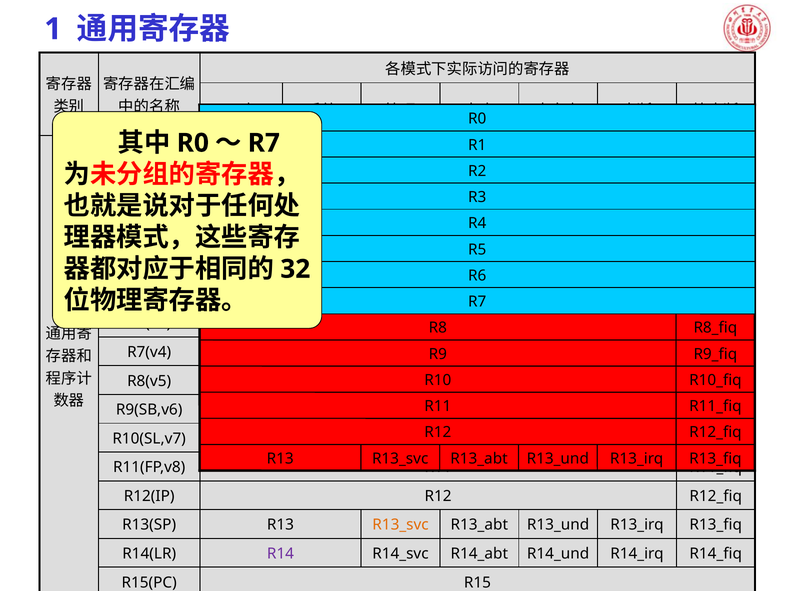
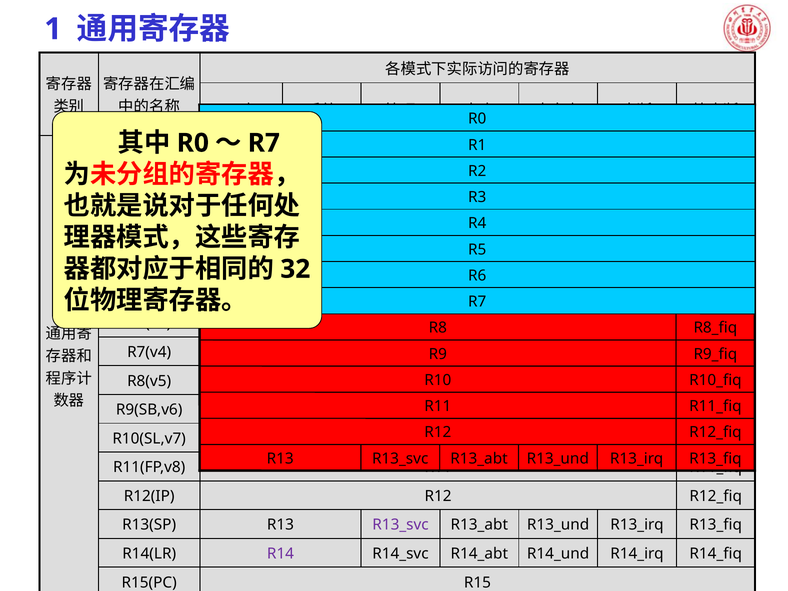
R13_svc colour: orange -> purple (401, 525)
